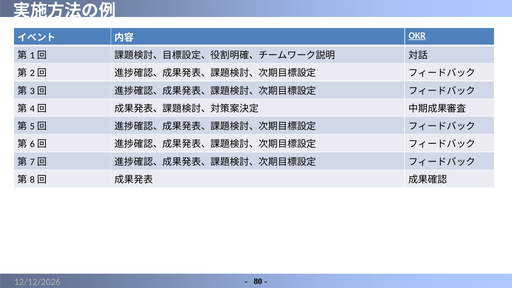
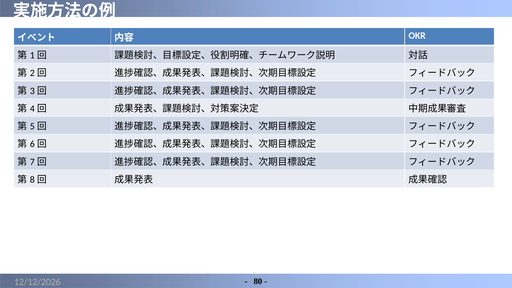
OKR underline: present -> none (417, 36)
